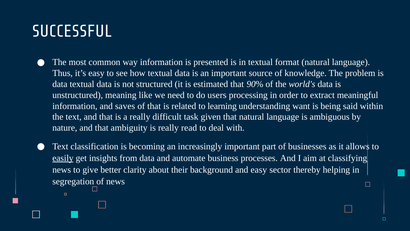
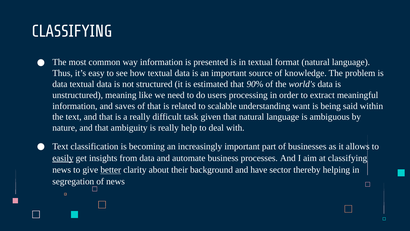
SUCCESSFUL: SUCCESSFUL -> CLASSIFYING (72, 31)
learning: learning -> scalable (222, 106)
read: read -> help (189, 128)
better underline: none -> present (111, 170)
and easy: easy -> have (259, 170)
